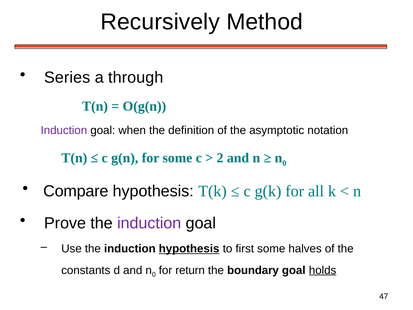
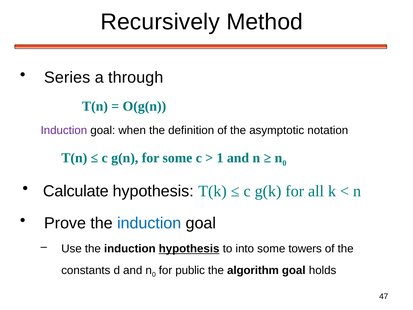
2: 2 -> 1 (220, 158)
Compare: Compare -> Calculate (76, 191)
induction colour: purple -> blue (149, 223)
first: first -> into (245, 248)
halves: halves -> towers (305, 248)
return: return -> public (190, 270)
boundary: boundary -> algorithm (253, 270)
holds underline: present -> none (323, 270)
